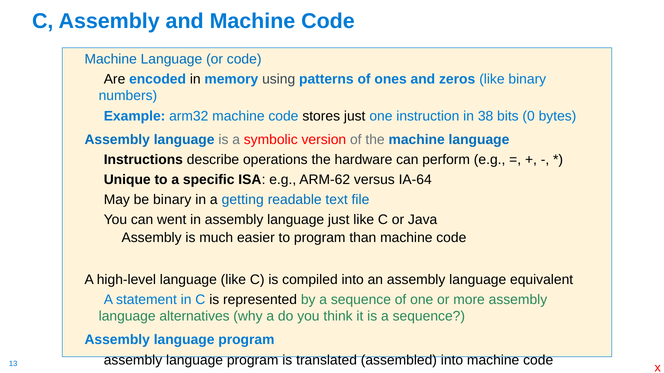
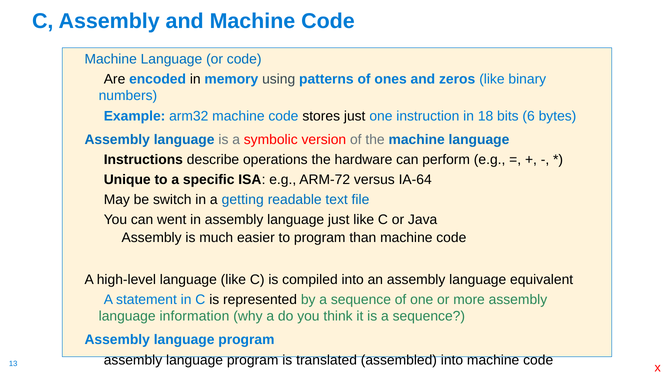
38: 38 -> 18 (486, 116)
0: 0 -> 6 (529, 116)
ARM-62: ARM-62 -> ARM-72 (325, 180)
be binary: binary -> switch (172, 200)
alternatives: alternatives -> information (194, 317)
